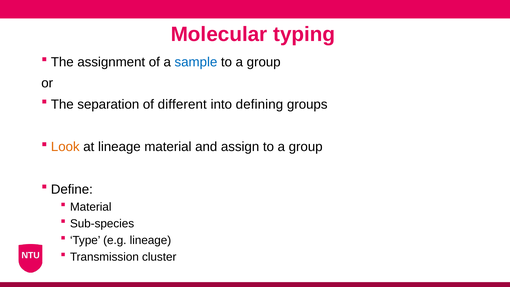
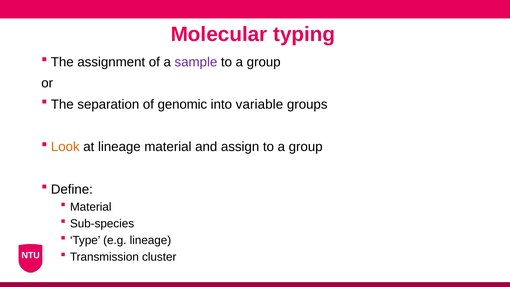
sample colour: blue -> purple (196, 62)
different: different -> genomic (182, 104)
defining: defining -> variable (259, 104)
